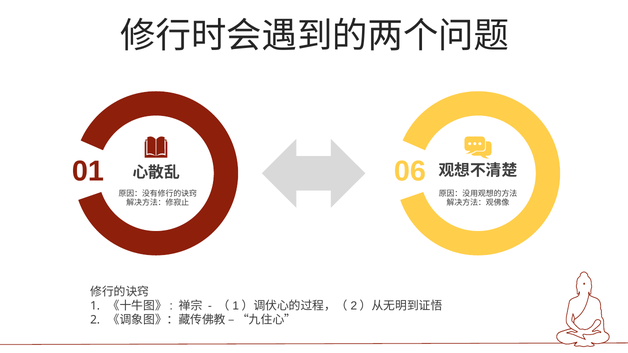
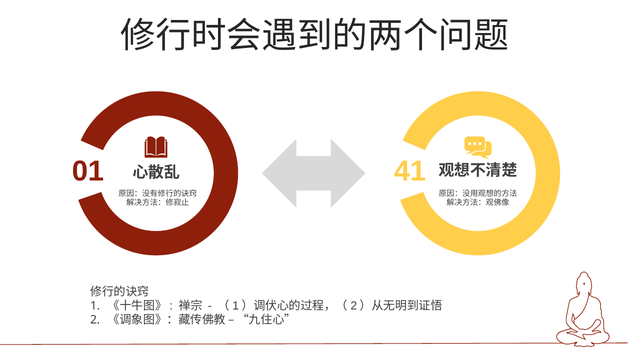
06: 06 -> 41 (410, 171)
